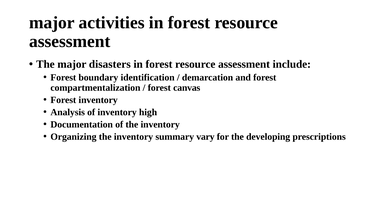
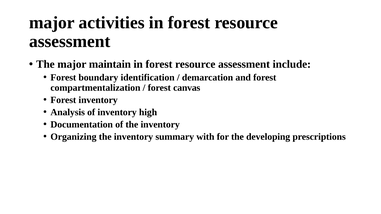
disasters: disasters -> maintain (110, 64)
vary: vary -> with (205, 137)
